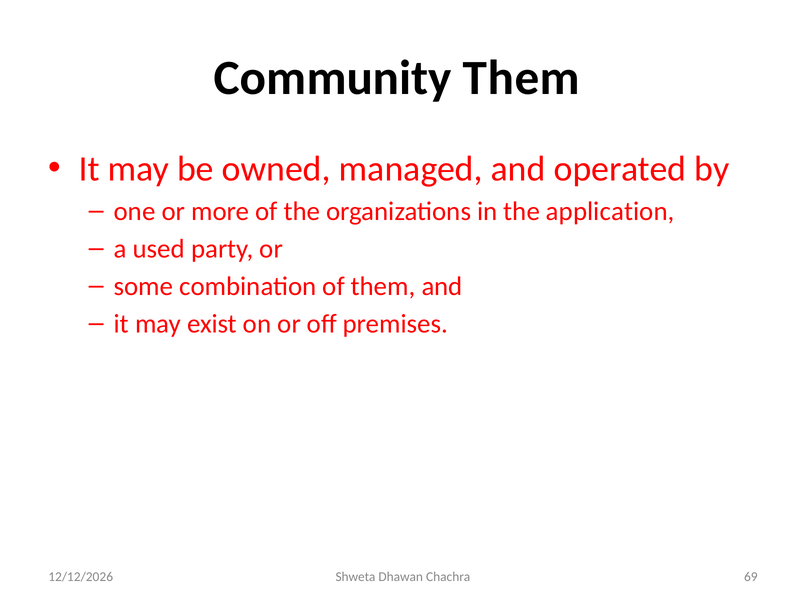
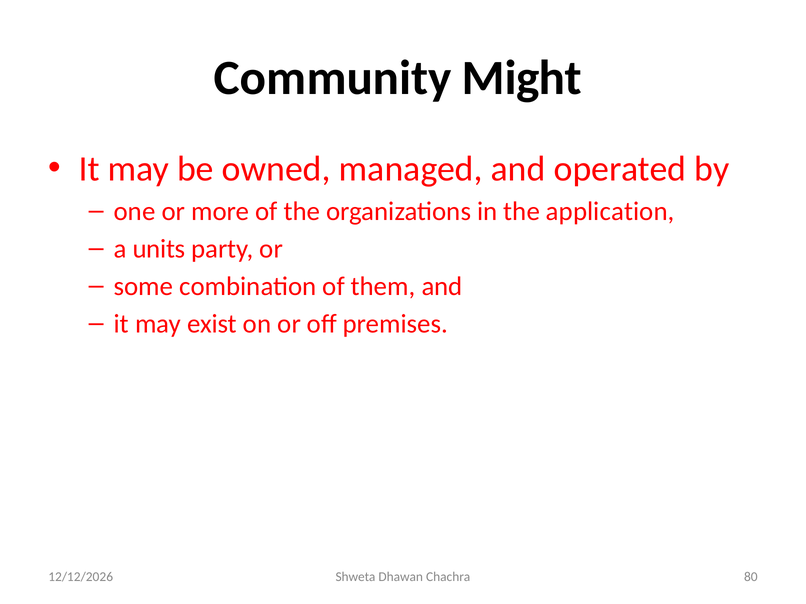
Community Them: Them -> Might (522, 78)
used: used -> units (159, 249)
69: 69 -> 80 (751, 577)
